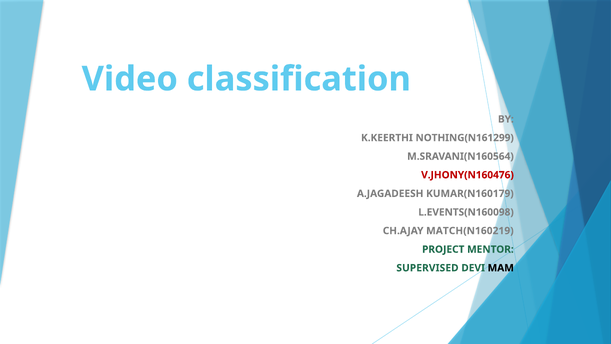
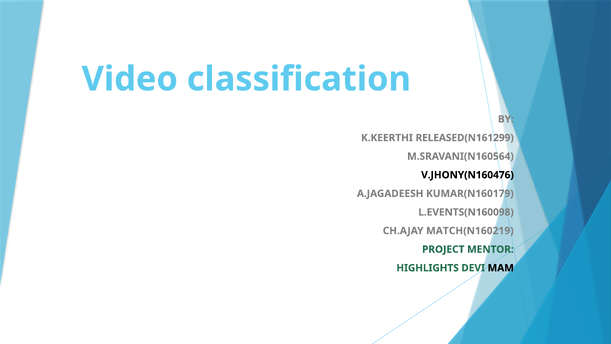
NOTHING(N161299: NOTHING(N161299 -> RELEASED(N161299 (465, 138)
V.JHONY(N160476 colour: red -> black (468, 175)
SUPERVISED: SUPERVISED -> HIGHLIGHTS (428, 268)
